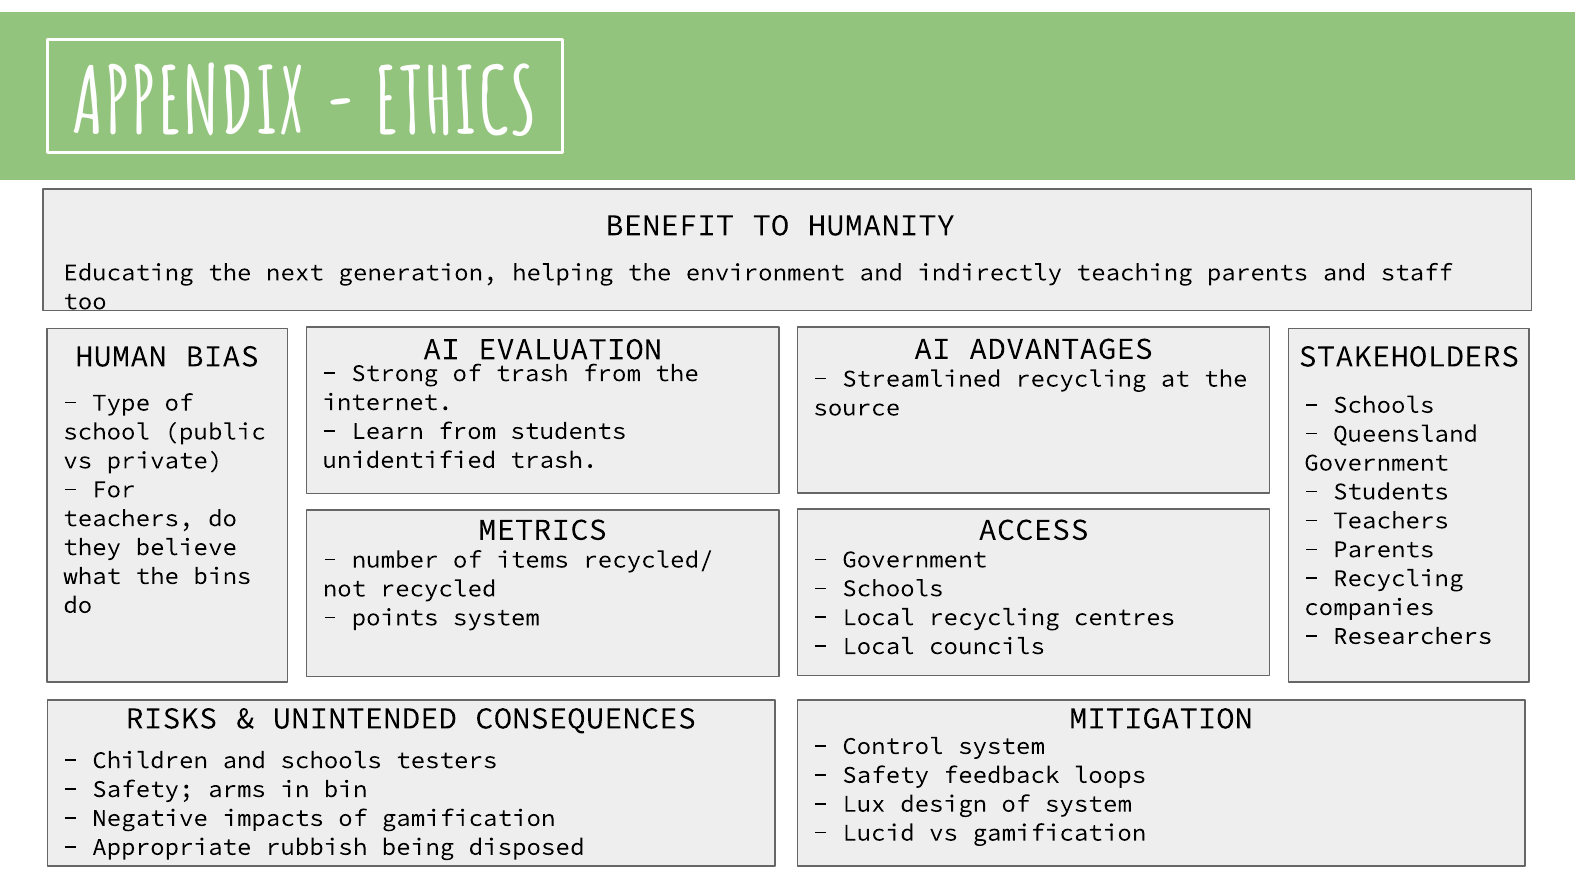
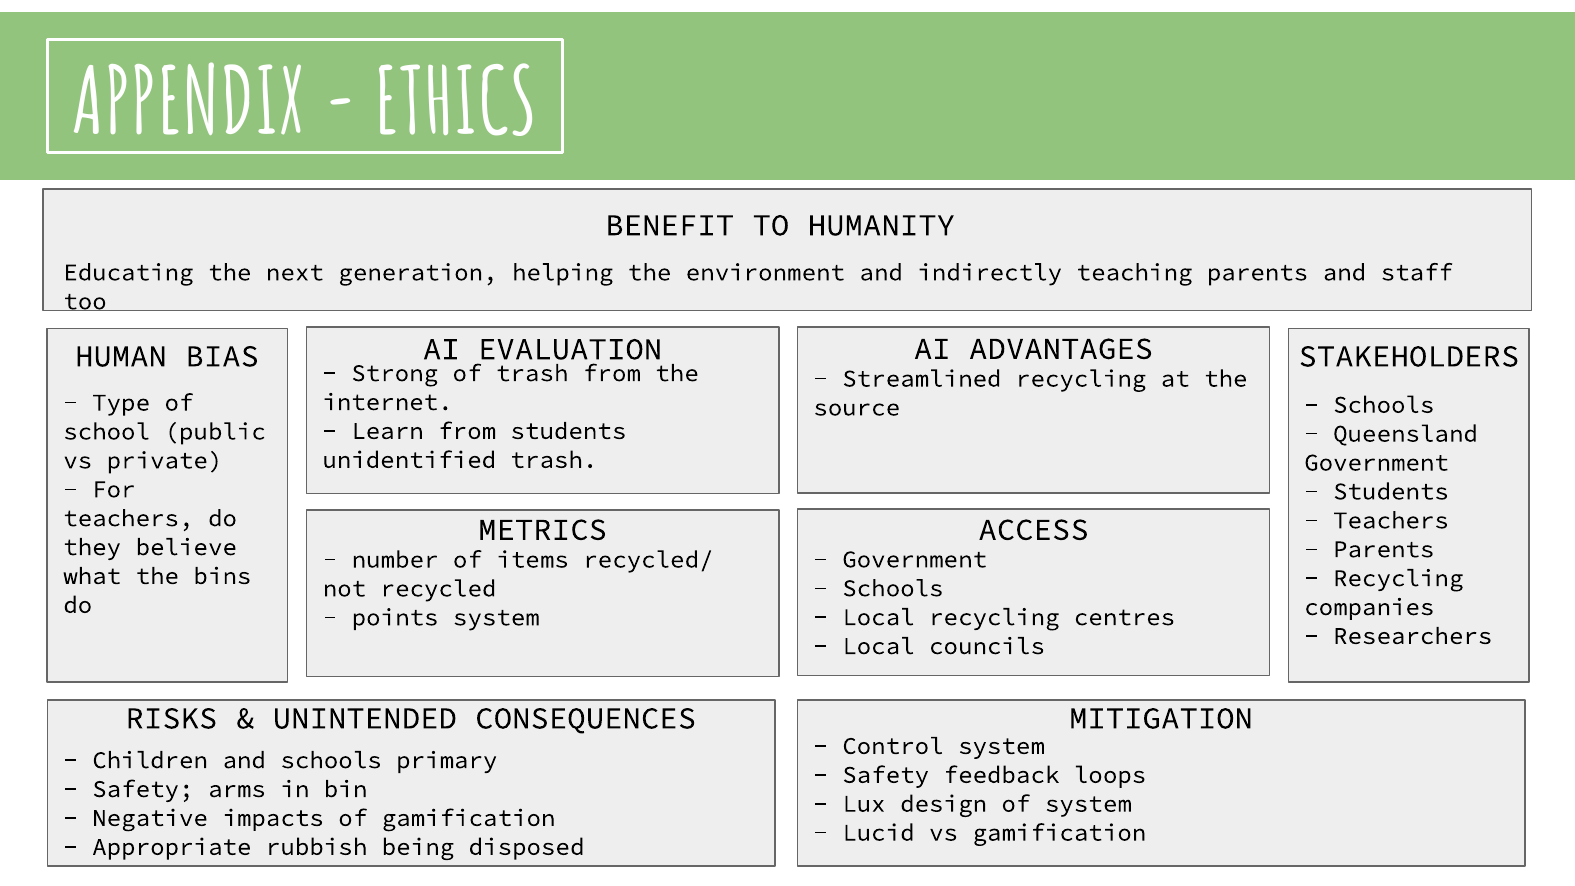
testers: testers -> primary (447, 760)
